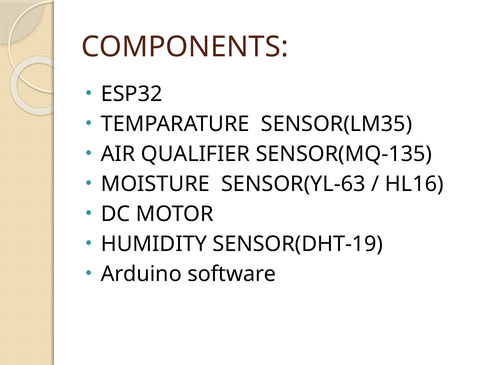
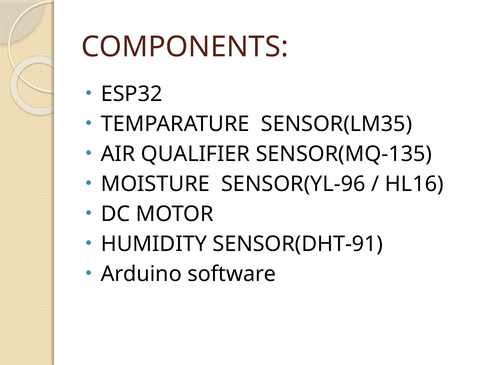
SENSOR(YL-63: SENSOR(YL-63 -> SENSOR(YL-96 (293, 184)
SENSOR(DHT-19: SENSOR(DHT-19 -> SENSOR(DHT-91 (298, 244)
